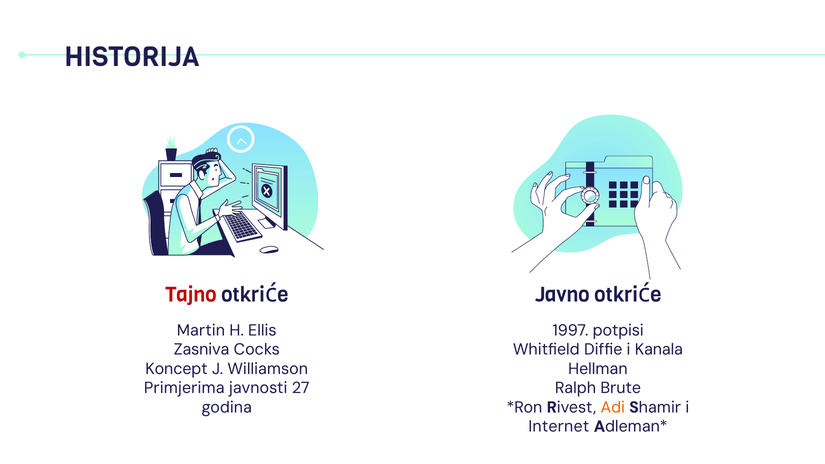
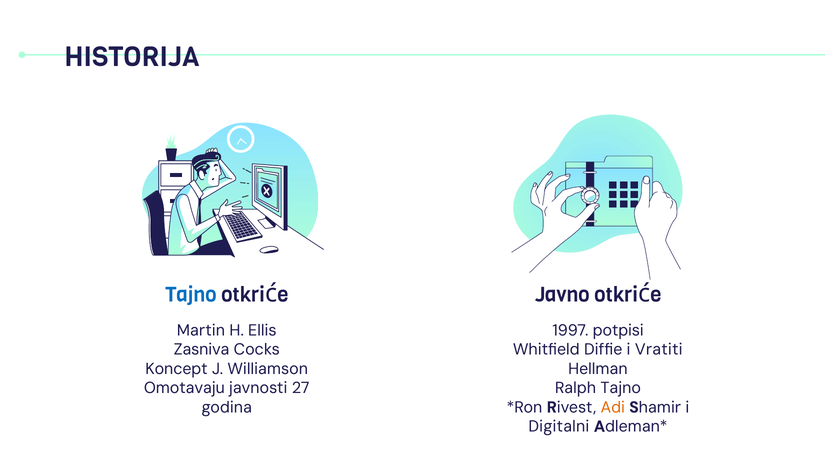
Tajno colour: red -> blue (191, 295)
Kanala: Kanala -> Vratiti (659, 350)
Primjerima: Primjerima -> Omotavaju (184, 388)
Ralph Brute: Brute -> Tajno (621, 388)
Internet: Internet -> Digitalni (559, 427)
